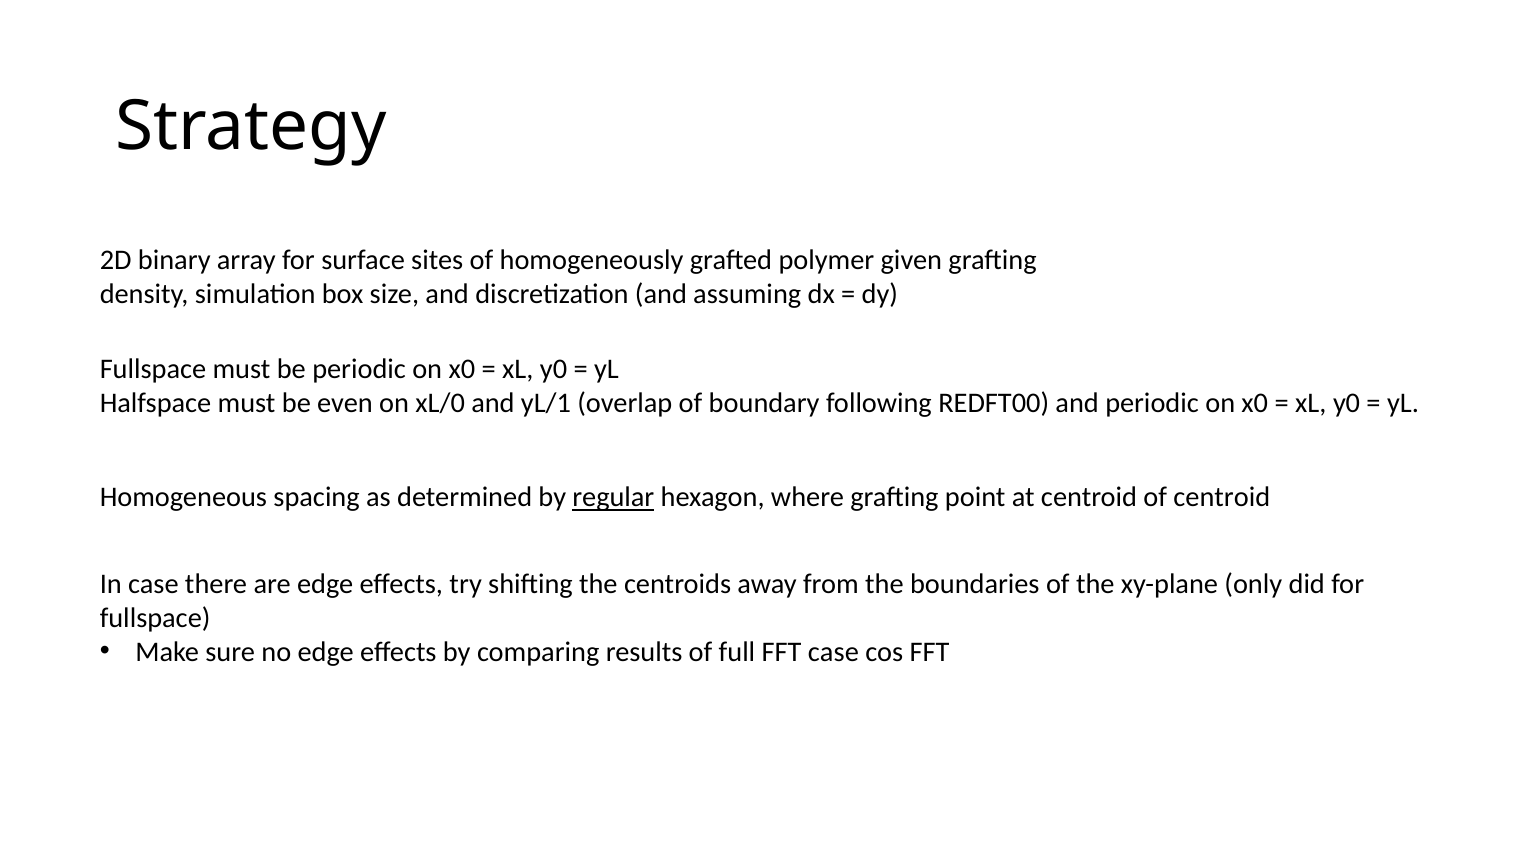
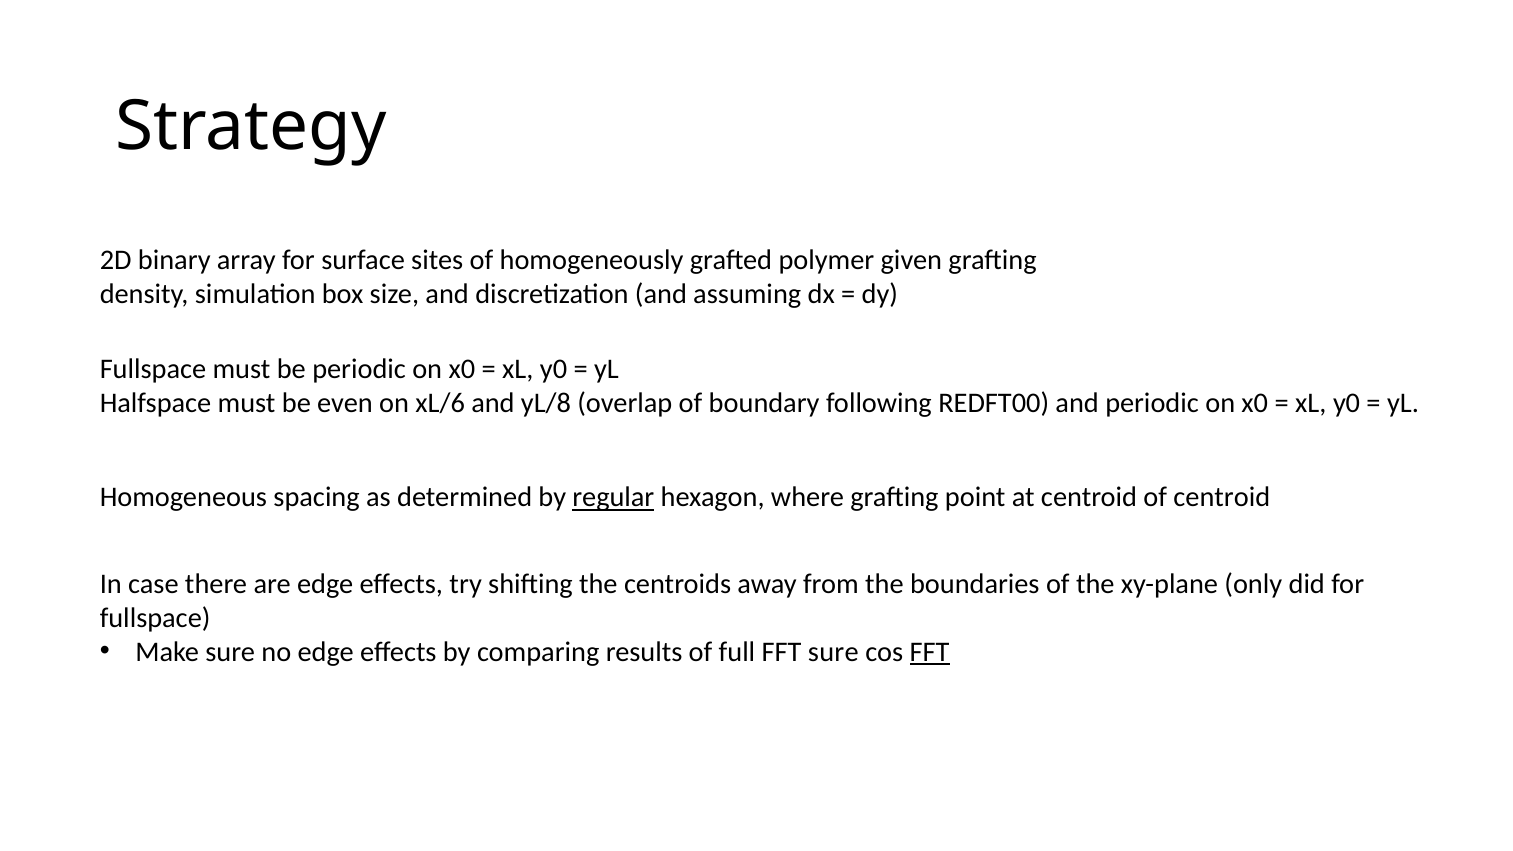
xL/0: xL/0 -> xL/6 (440, 403)
yL/1: yL/1 -> yL/8 (546, 403)
FFT case: case -> sure (833, 652)
FFT underline: none -> present (930, 652)
